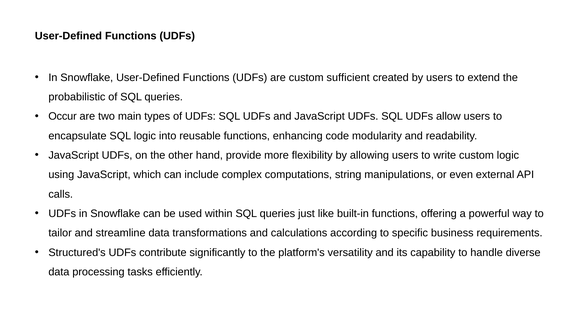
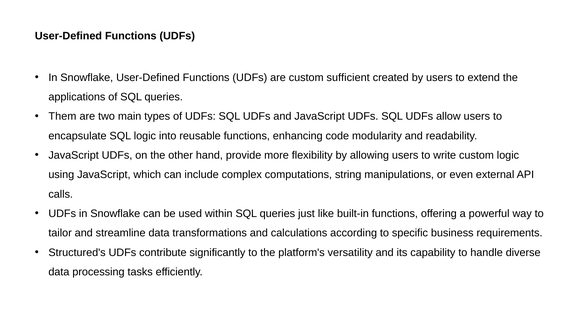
probabilistic: probabilistic -> applications (77, 97)
Occur: Occur -> Them (62, 116)
